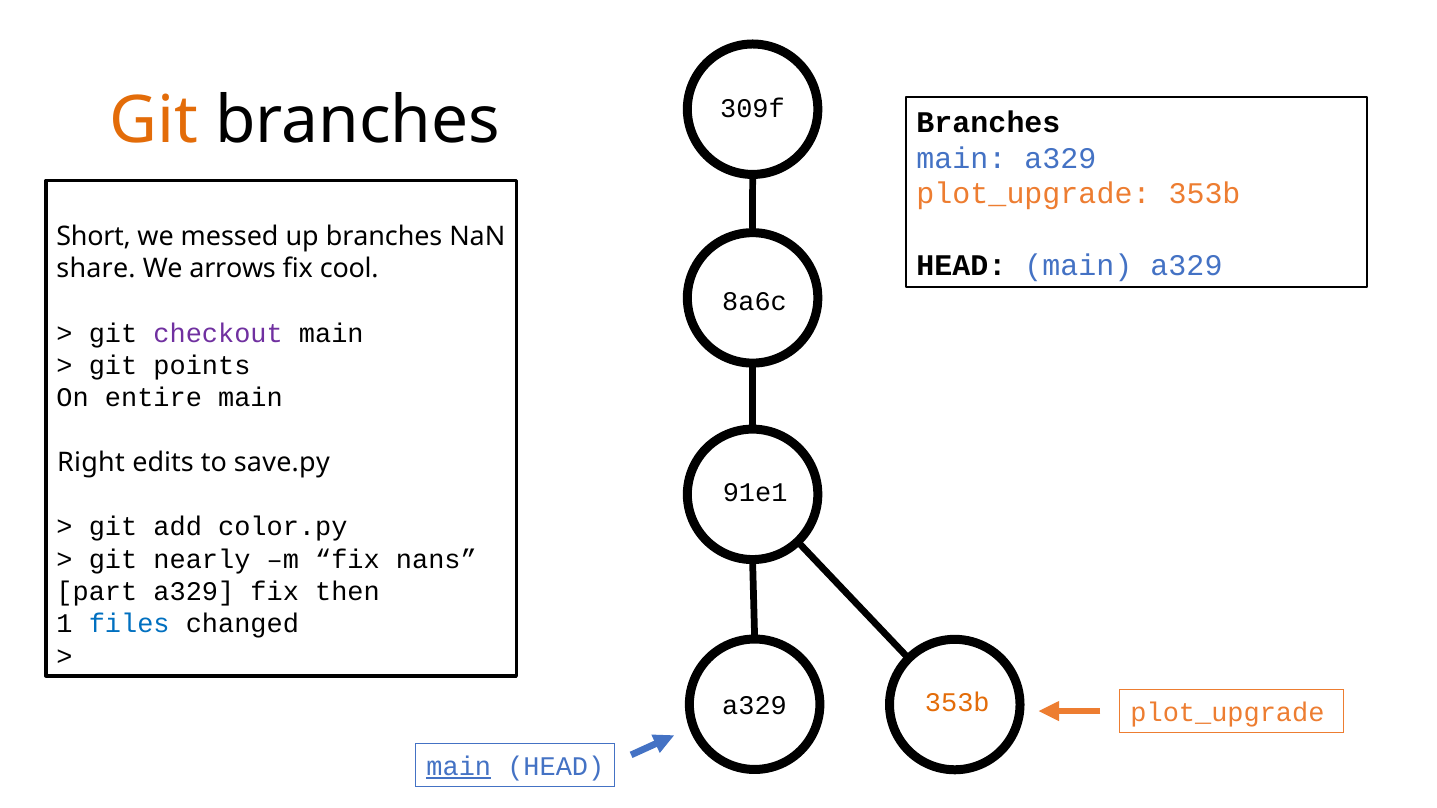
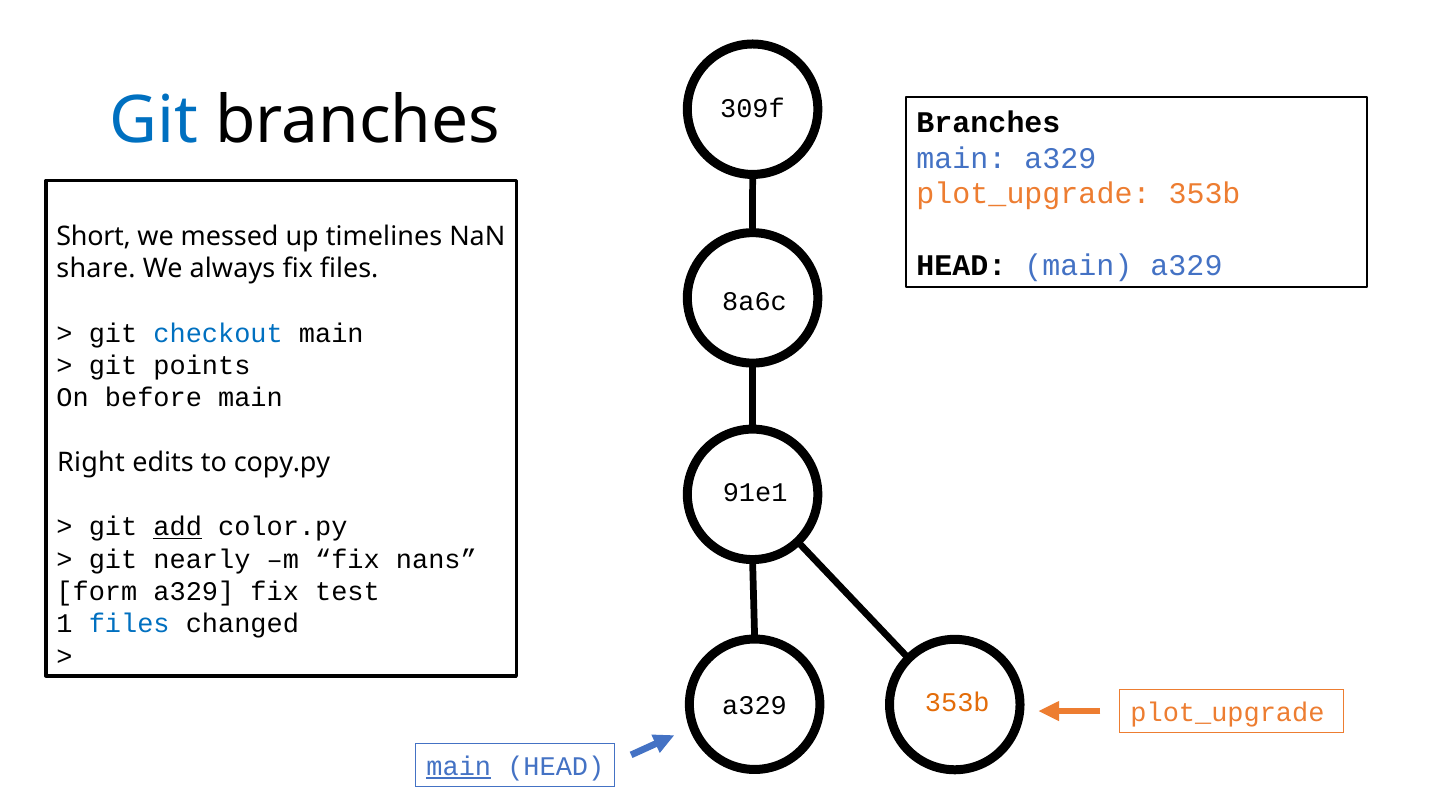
Git colour: orange -> blue (154, 121)
up branches: branches -> timelines (384, 236)
arrows: arrows -> always (232, 269)
fix cool: cool -> files (349, 269)
checkout colour: purple -> blue (218, 333)
entire: entire -> before (153, 398)
save.py: save.py -> copy.py (282, 463)
add underline: none -> present (178, 527)
part: part -> form (97, 592)
then: then -> test (347, 592)
